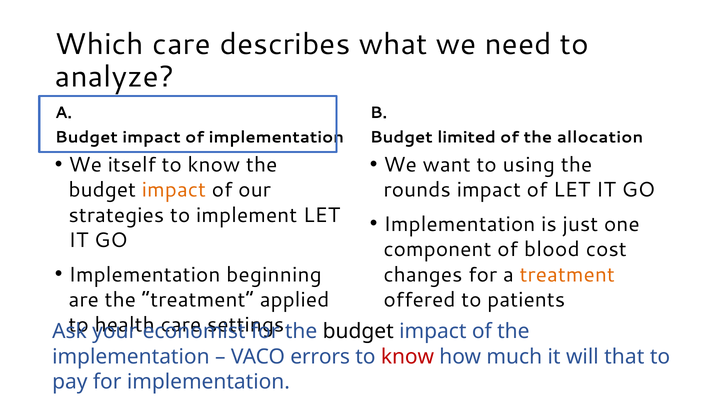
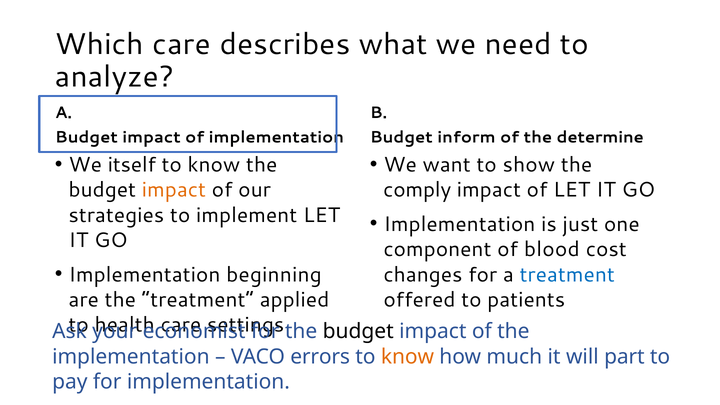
limited: limited -> inform (466, 137)
allocation: allocation -> determine (600, 137)
using: using -> show (529, 165)
rounds: rounds -> comply (417, 190)
treatment colour: orange -> blue (567, 275)
know colour: red -> orange (408, 357)
that: that -> part (624, 357)
